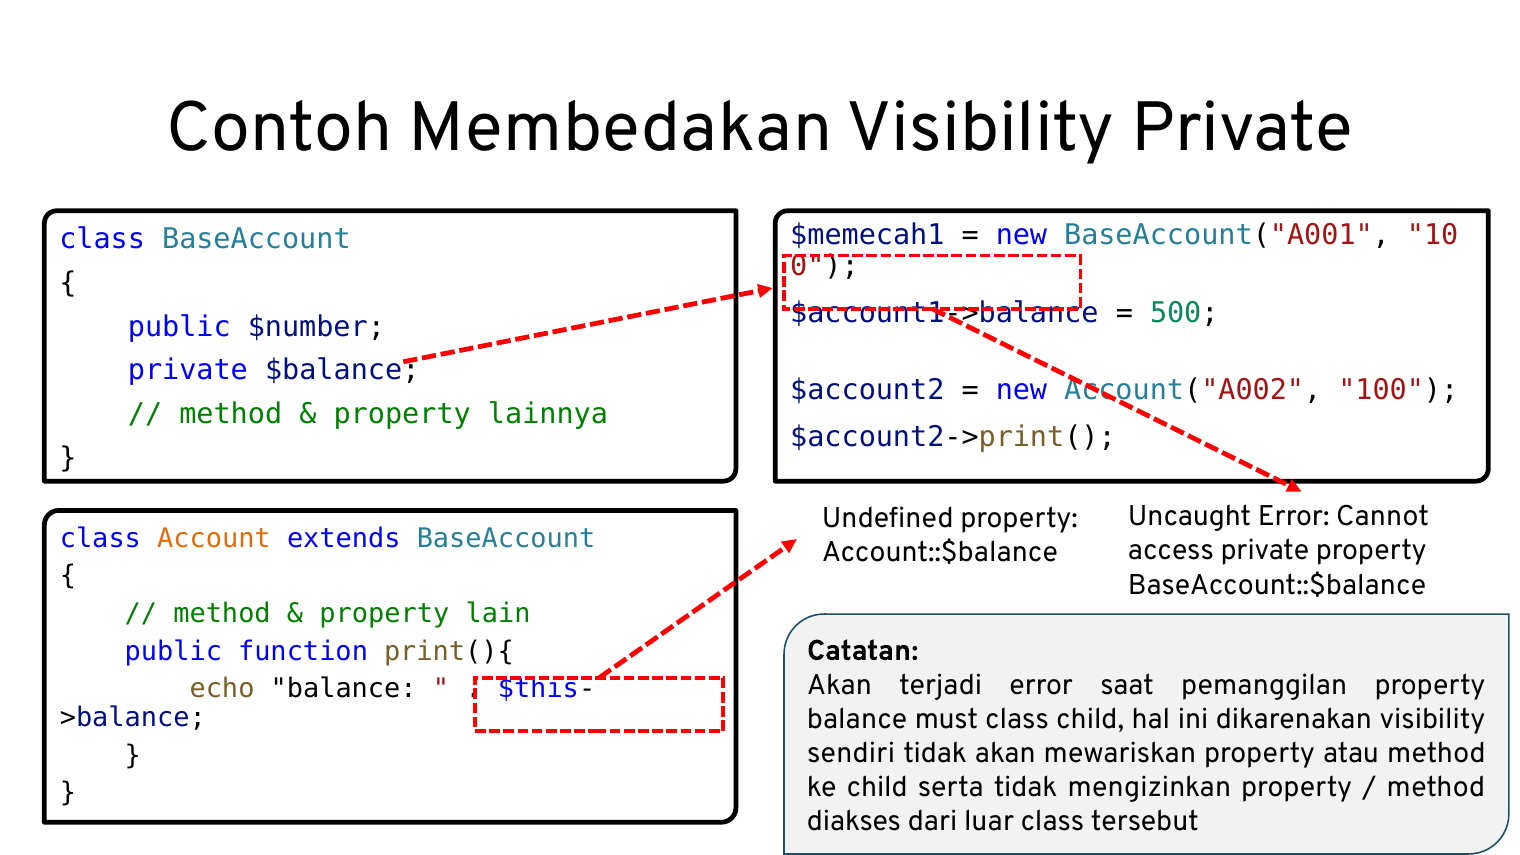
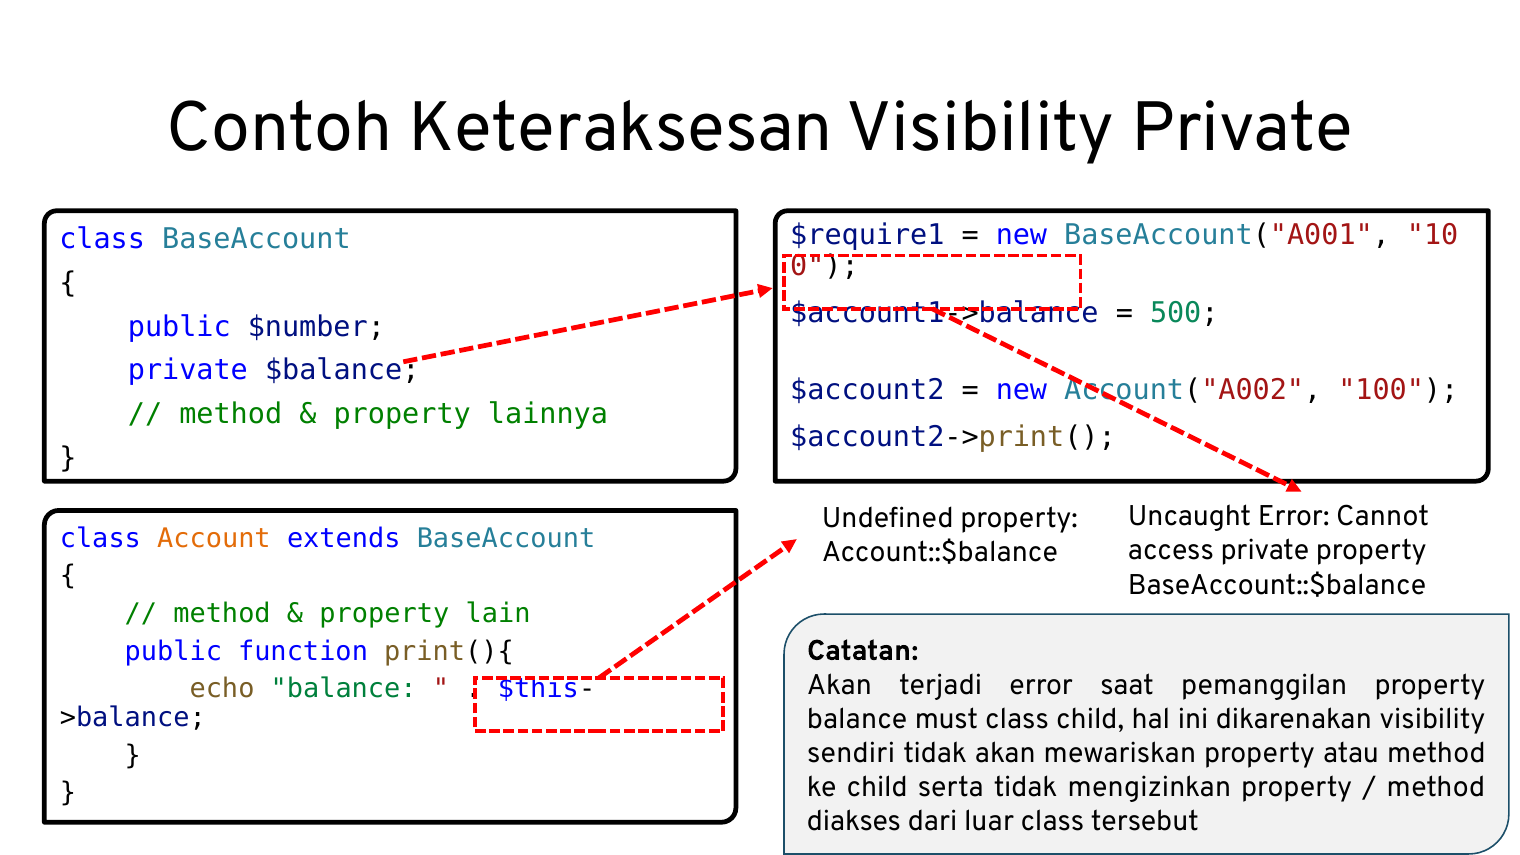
Membedakan: Membedakan -> Keteraksesan (621, 128)
$memecah1: $memecah1 -> $require1 (867, 235)
balance colour: black -> green (344, 689)
